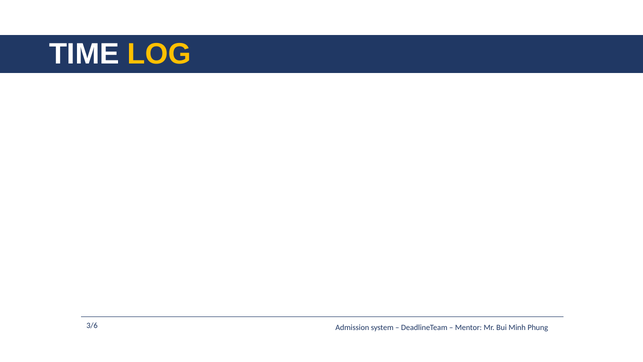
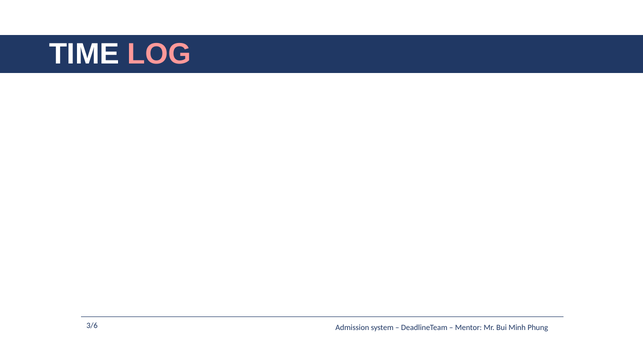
LOG colour: yellow -> pink (159, 54)
